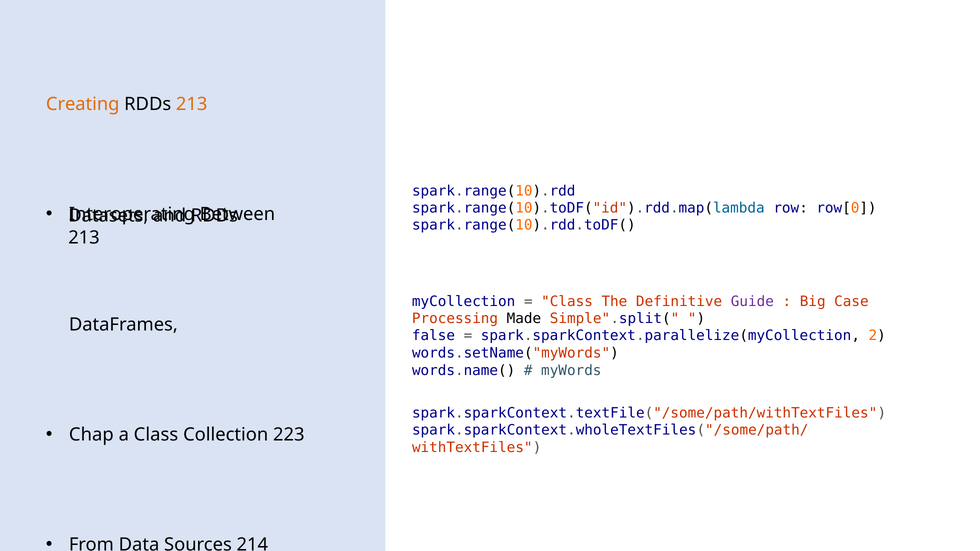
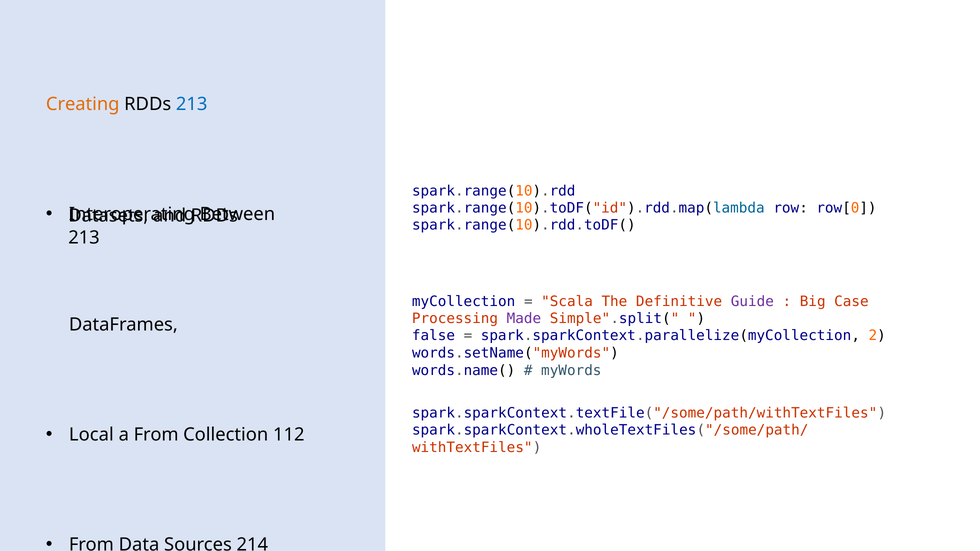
213 colour: orange -> blue (192, 104)
Class: Class -> Scala (567, 302)
Made colour: black -> purple (524, 319)
Chap: Chap -> Local (91, 435)
a Class: Class -> From (156, 435)
223: 223 -> 112 (289, 435)
